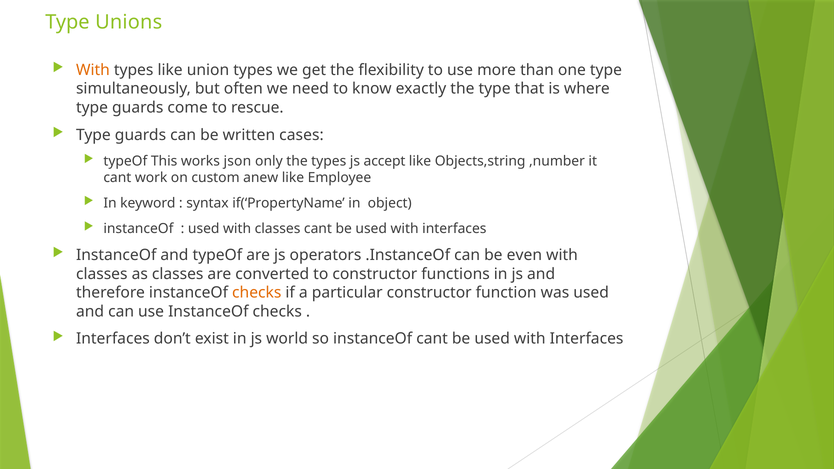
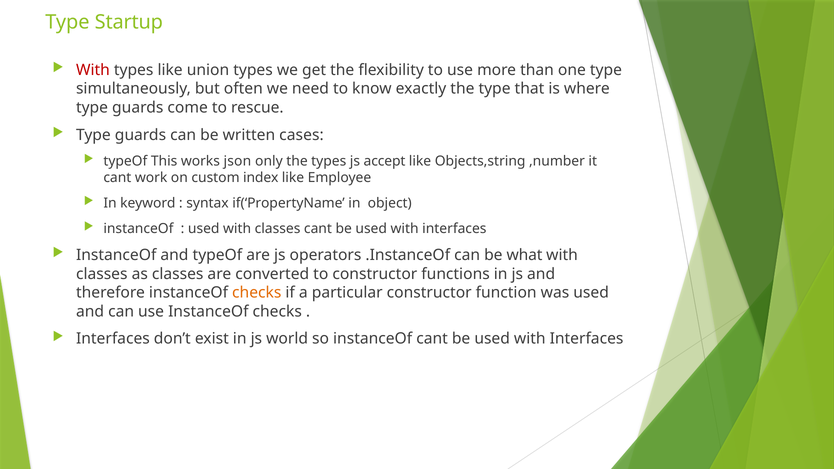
Unions: Unions -> Startup (129, 22)
With colour: orange -> red (93, 70)
anew: anew -> index (261, 178)
even: even -> what (524, 255)
